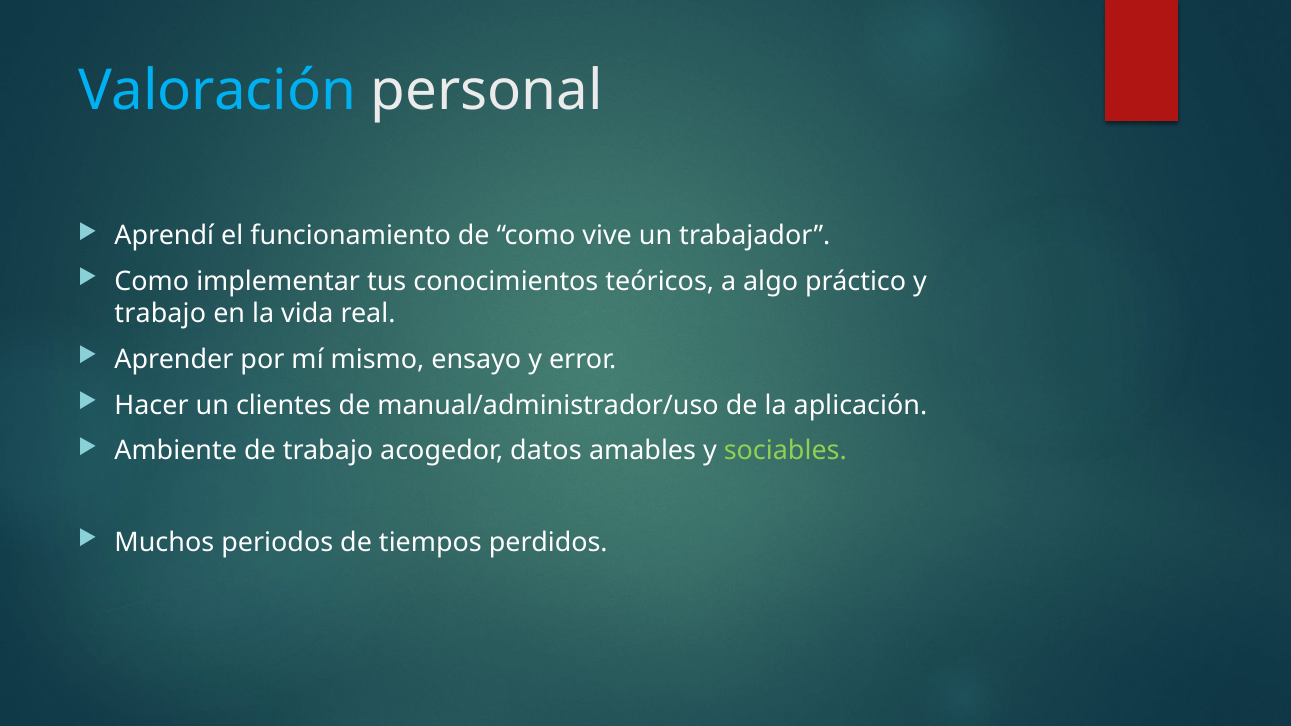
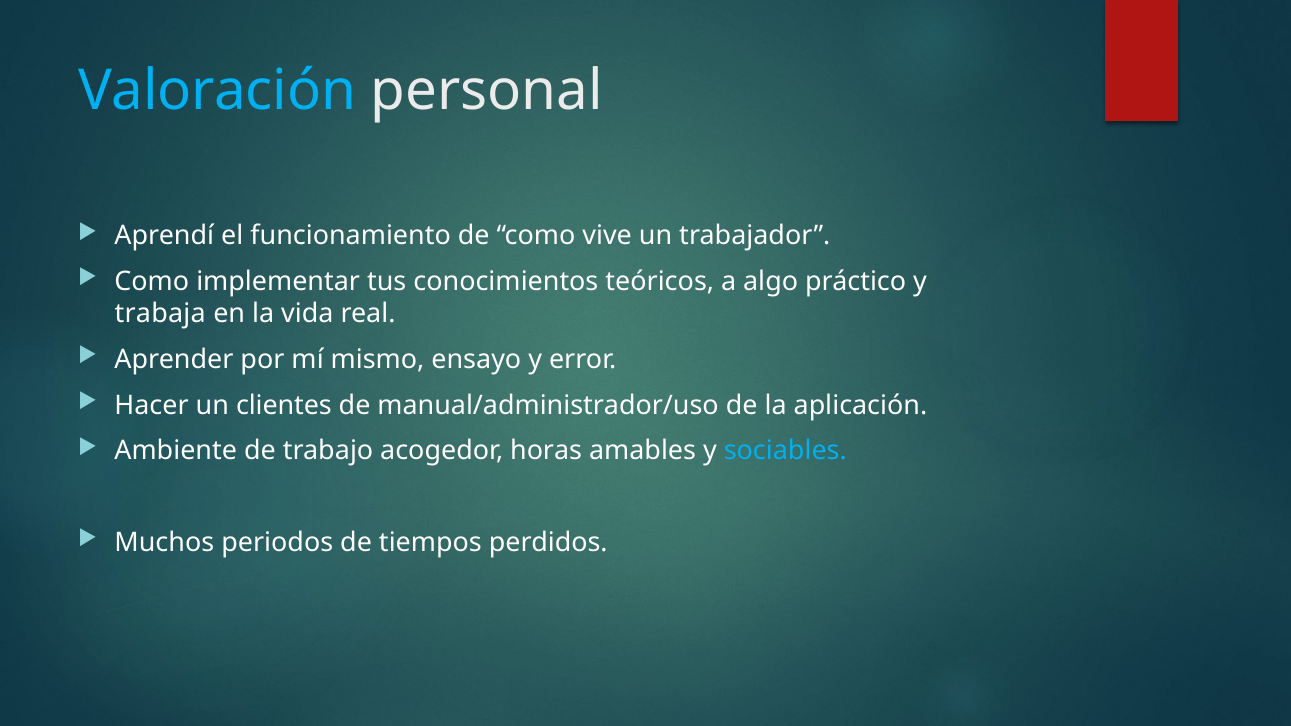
trabajo: trabajo -> trabaja (160, 314)
datos: datos -> horas (546, 451)
sociables colour: light green -> light blue (785, 451)
